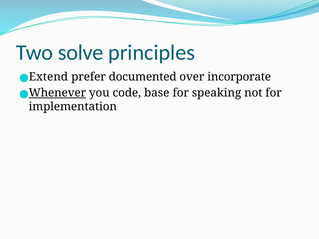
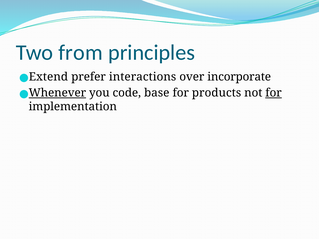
solve: solve -> from (81, 53)
documented: documented -> interactions (143, 77)
speaking: speaking -> products (217, 93)
for underline: none -> present (274, 93)
